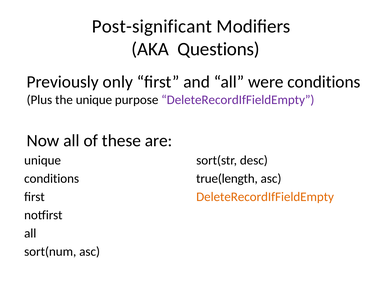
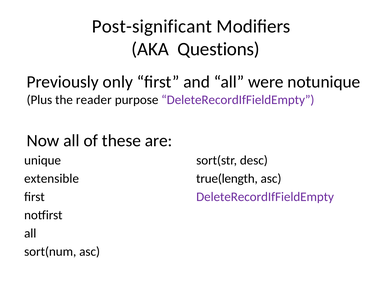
were conditions: conditions -> notunique (324, 82)
the unique: unique -> reader (94, 100)
conditions: conditions -> extensible (52, 179)
DeleteRecordIfFieldEmpty colour: orange -> purple (265, 197)
